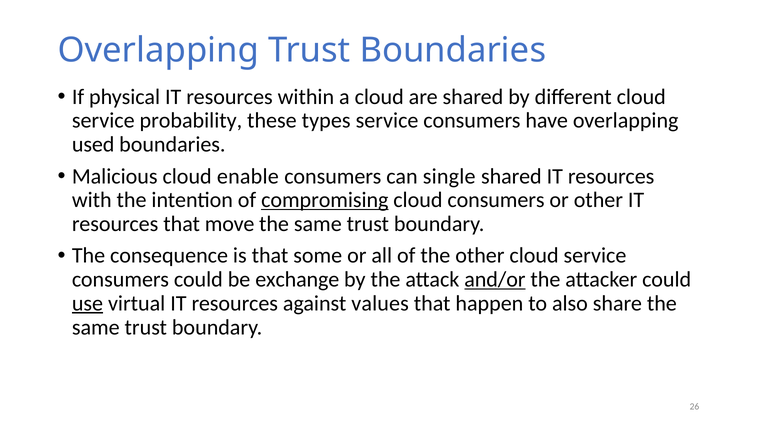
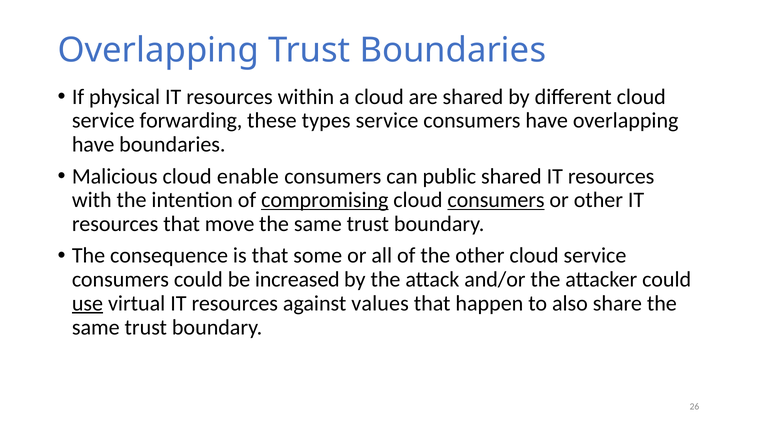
probability: probability -> forwarding (191, 121)
used: used -> have (93, 144)
single: single -> public (449, 176)
consumers underline: none -> present (496, 200)
exchange: exchange -> increased (297, 279)
and/or underline: present -> none (495, 279)
